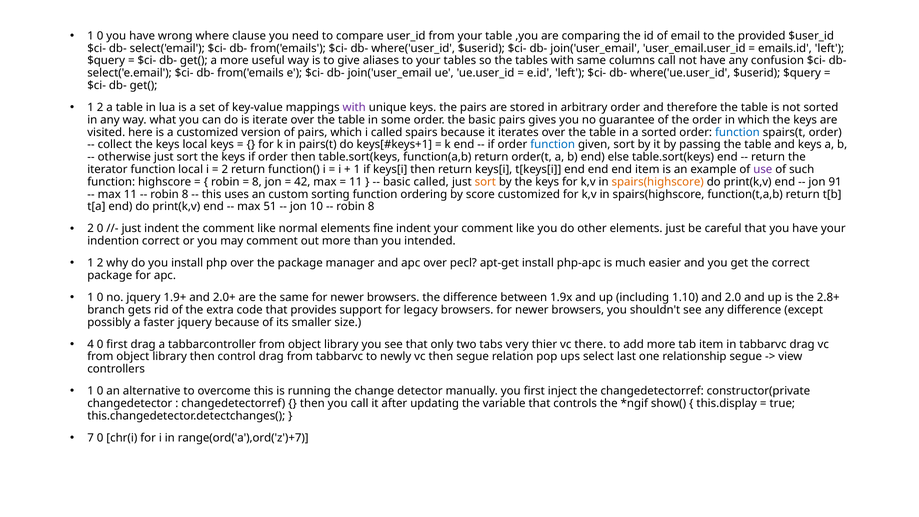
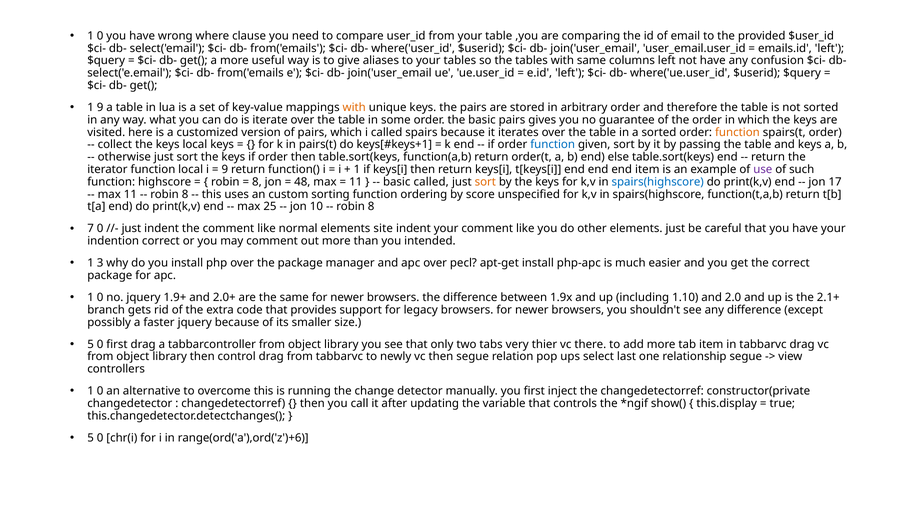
columns call: call -> left (667, 61)
2: 2 -> 9 (100, 107)
with colour: purple -> orange (354, 107)
function colour: blue -> orange (737, 132)
2: 2 -> 9 (225, 169)
42: 42 -> 48 (302, 182)
spairs(highscore colour: orange -> blue (658, 182)
91: 91 -> 17 (835, 182)
score customized: customized -> unspecified (529, 194)
51: 51 -> 25 (270, 207)
2: 2 -> 7 (91, 229)
fine: fine -> site (383, 229)
2: 2 -> 3 (100, 263)
2.8+: 2.8+ -> 2.1+ (828, 297)
4: 4 -> 5 (91, 344)
7: 7 -> 5 (91, 438)
range(ord('a'),ord('z')+7: range(ord('a'),ord('z')+7 -> range(ord('a'),ord('z')+6 (243, 438)
